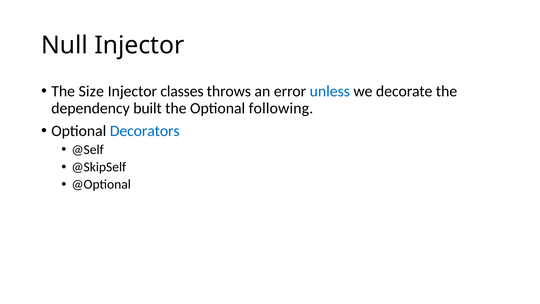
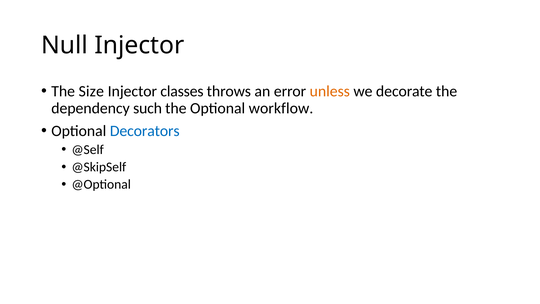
unless colour: blue -> orange (330, 91)
built: built -> such (148, 108)
following: following -> workflow (281, 108)
